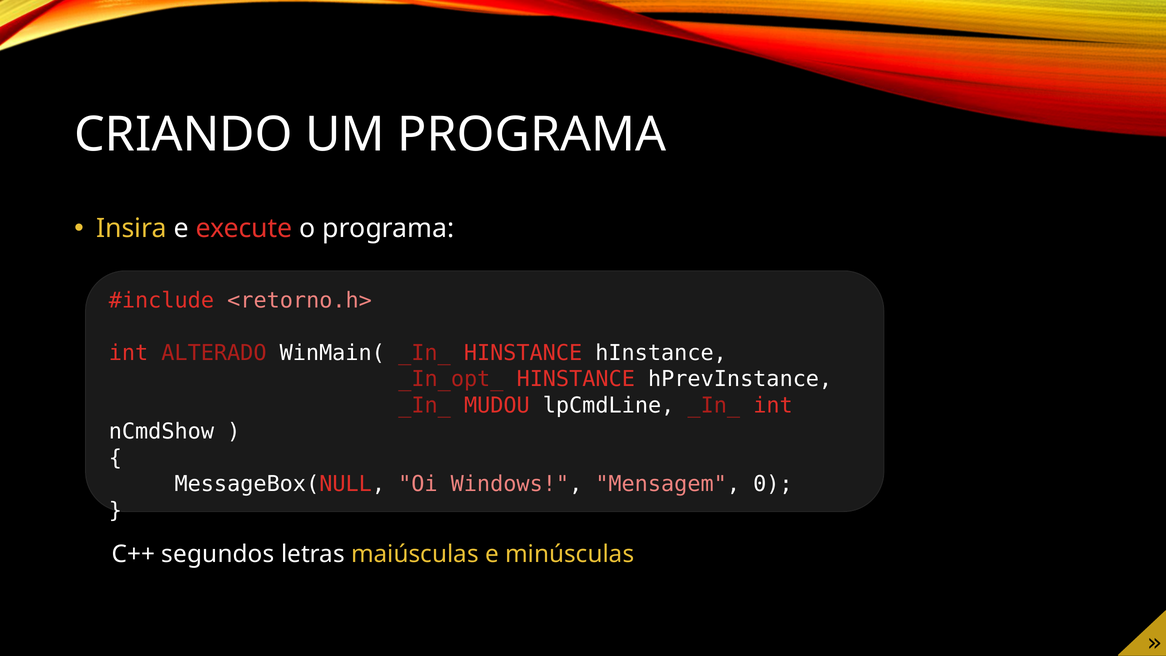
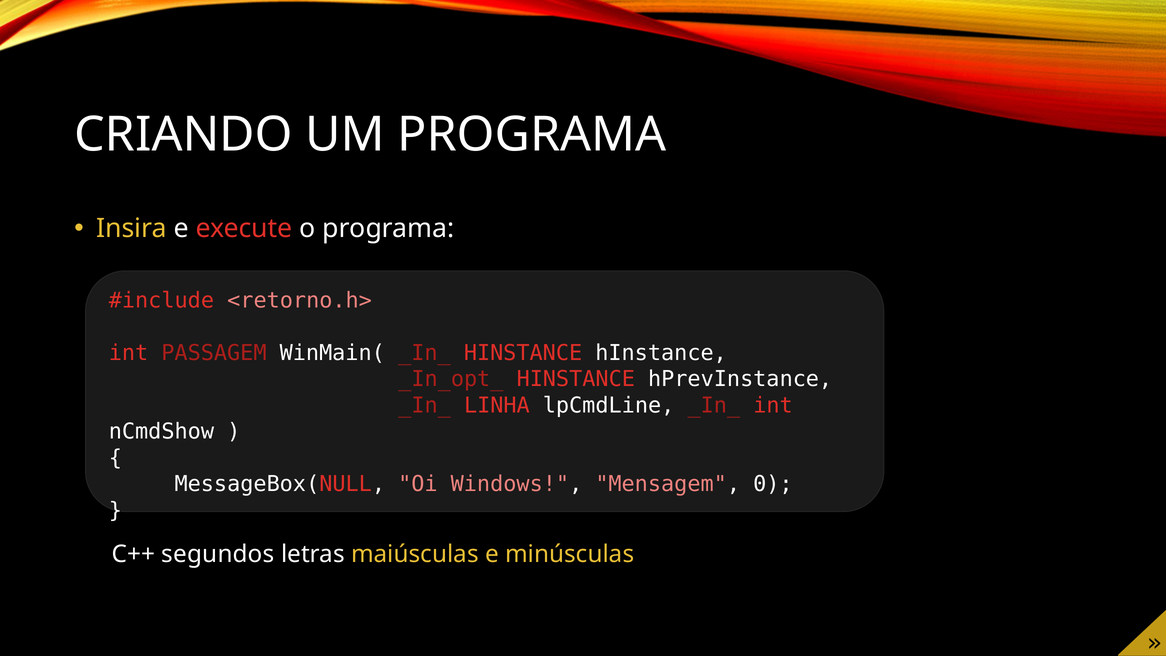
ALTERADO: ALTERADO -> PASSAGEM (214, 353)
MUDOU: MUDOU -> LINHA (497, 405)
